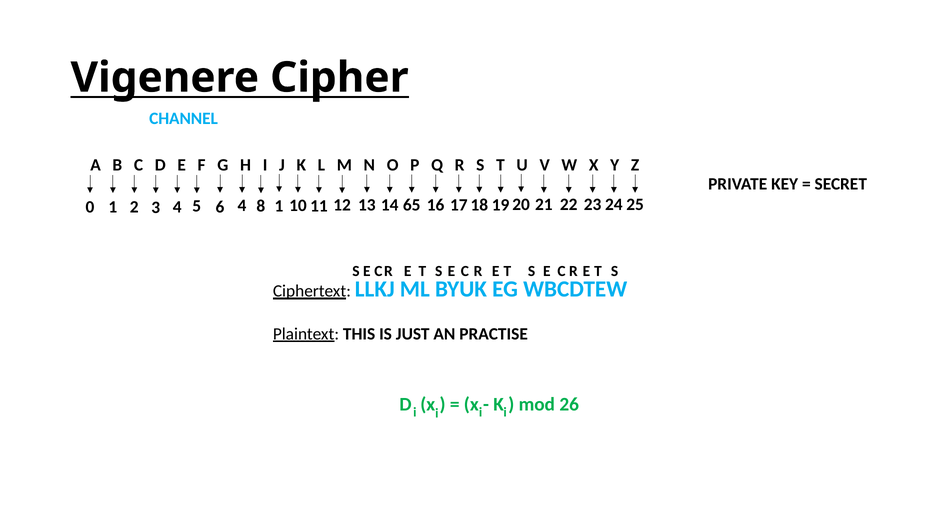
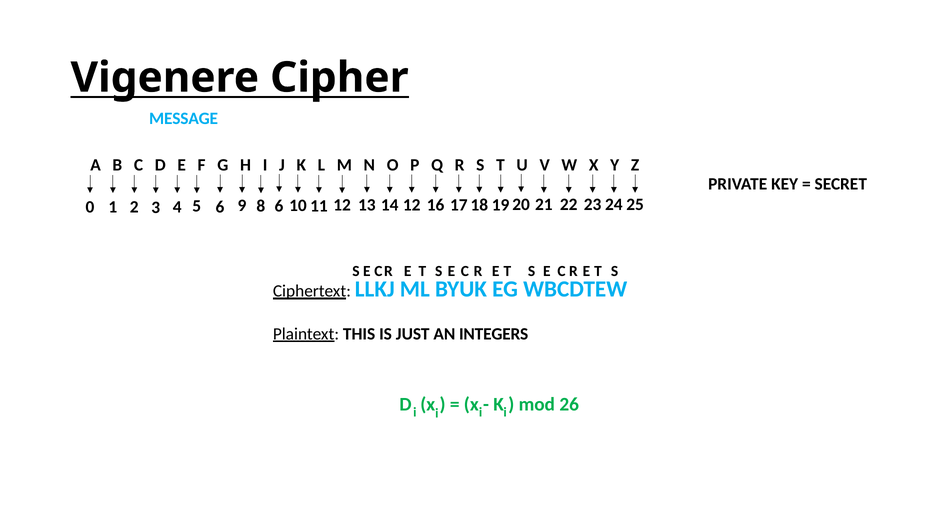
CHANNEL: CHANNEL -> MESSAGE (184, 118)
6 4: 4 -> 9 (242, 206)
8 1: 1 -> 6 (279, 206)
14 65: 65 -> 12 (412, 205)
PRACTISE: PRACTISE -> INTEGERS (494, 334)
